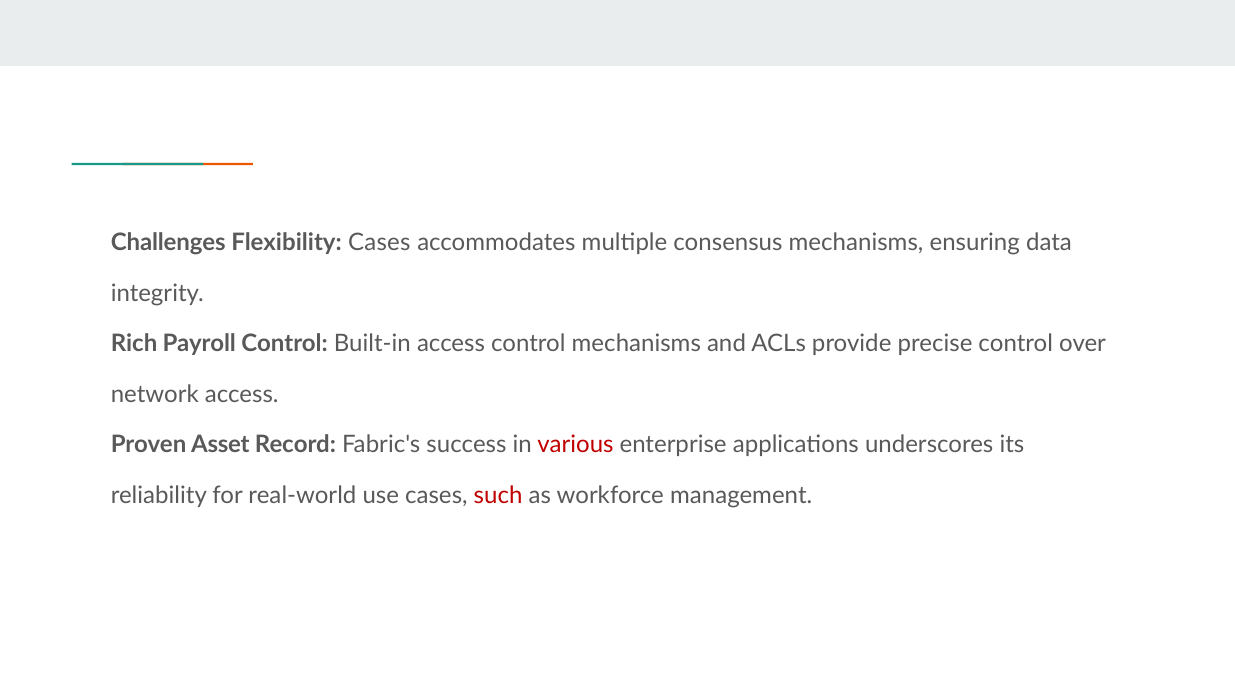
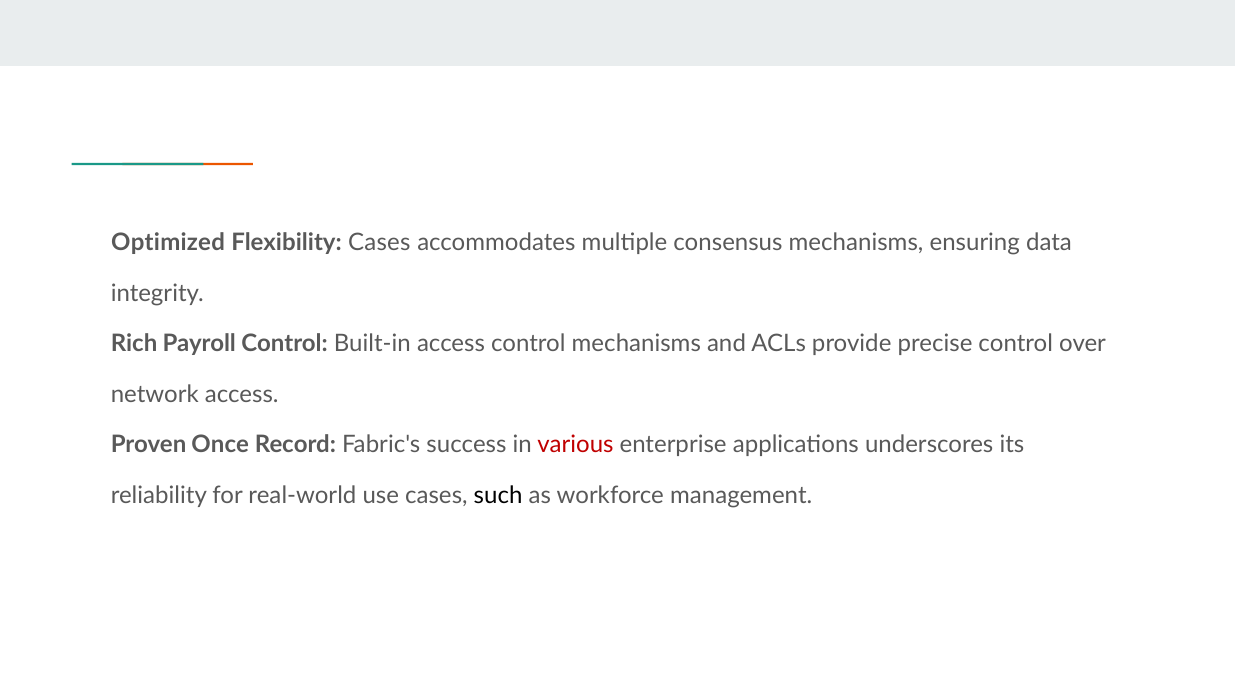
Challenges: Challenges -> Optimized (168, 243)
Asset: Asset -> Once (220, 445)
such colour: red -> black (498, 495)
